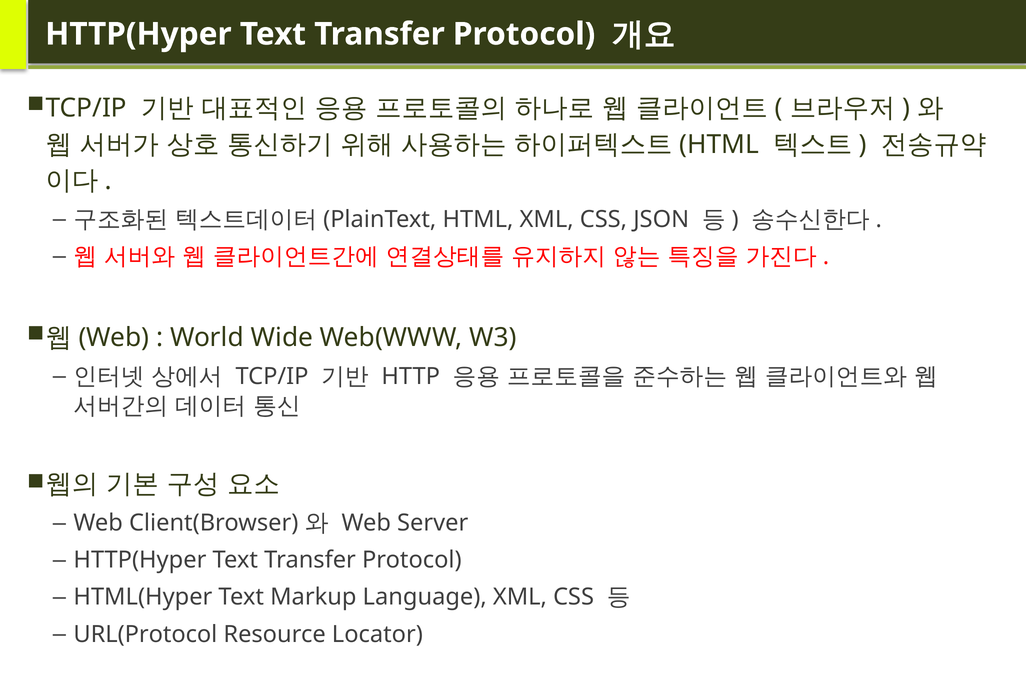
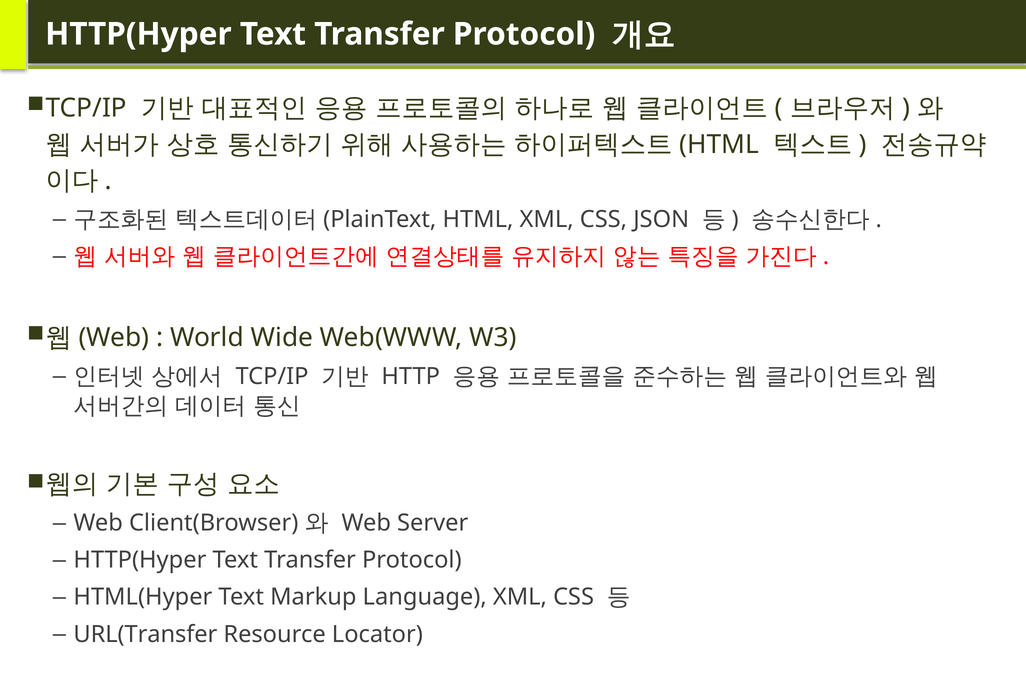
URL(Protocol: URL(Protocol -> URL(Transfer (145, 634)
